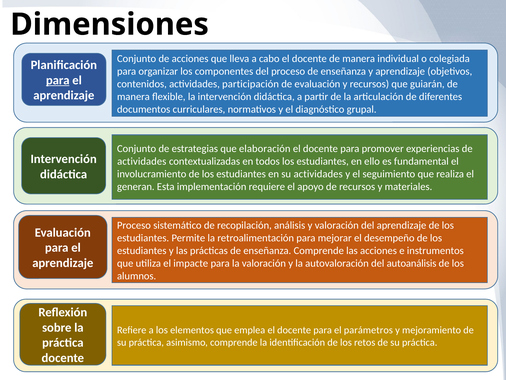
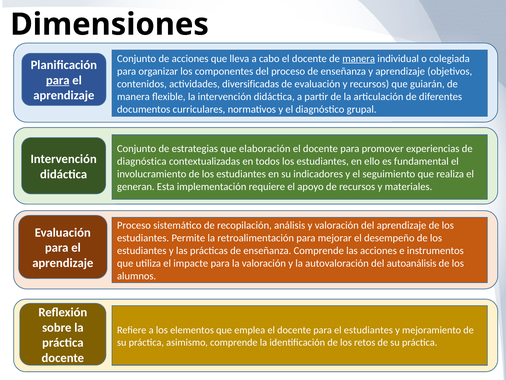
manera underline: none -> present (359, 58)
participación: participación -> diversificadas (251, 84)
actividades: actividades -> diagnóstica (142, 161)
su actividades: actividades -> indicadores (318, 174)
el parámetros: parámetros -> estudiantes (368, 330)
